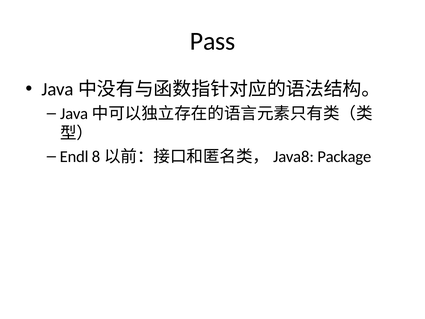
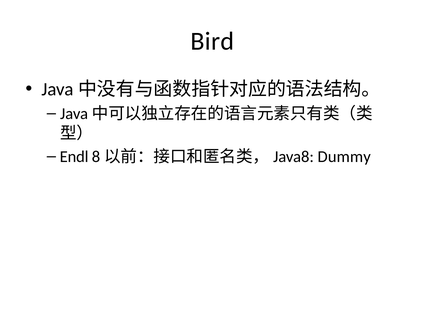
Pass: Pass -> Bird (212, 41)
Package: Package -> Dummy (344, 157)
